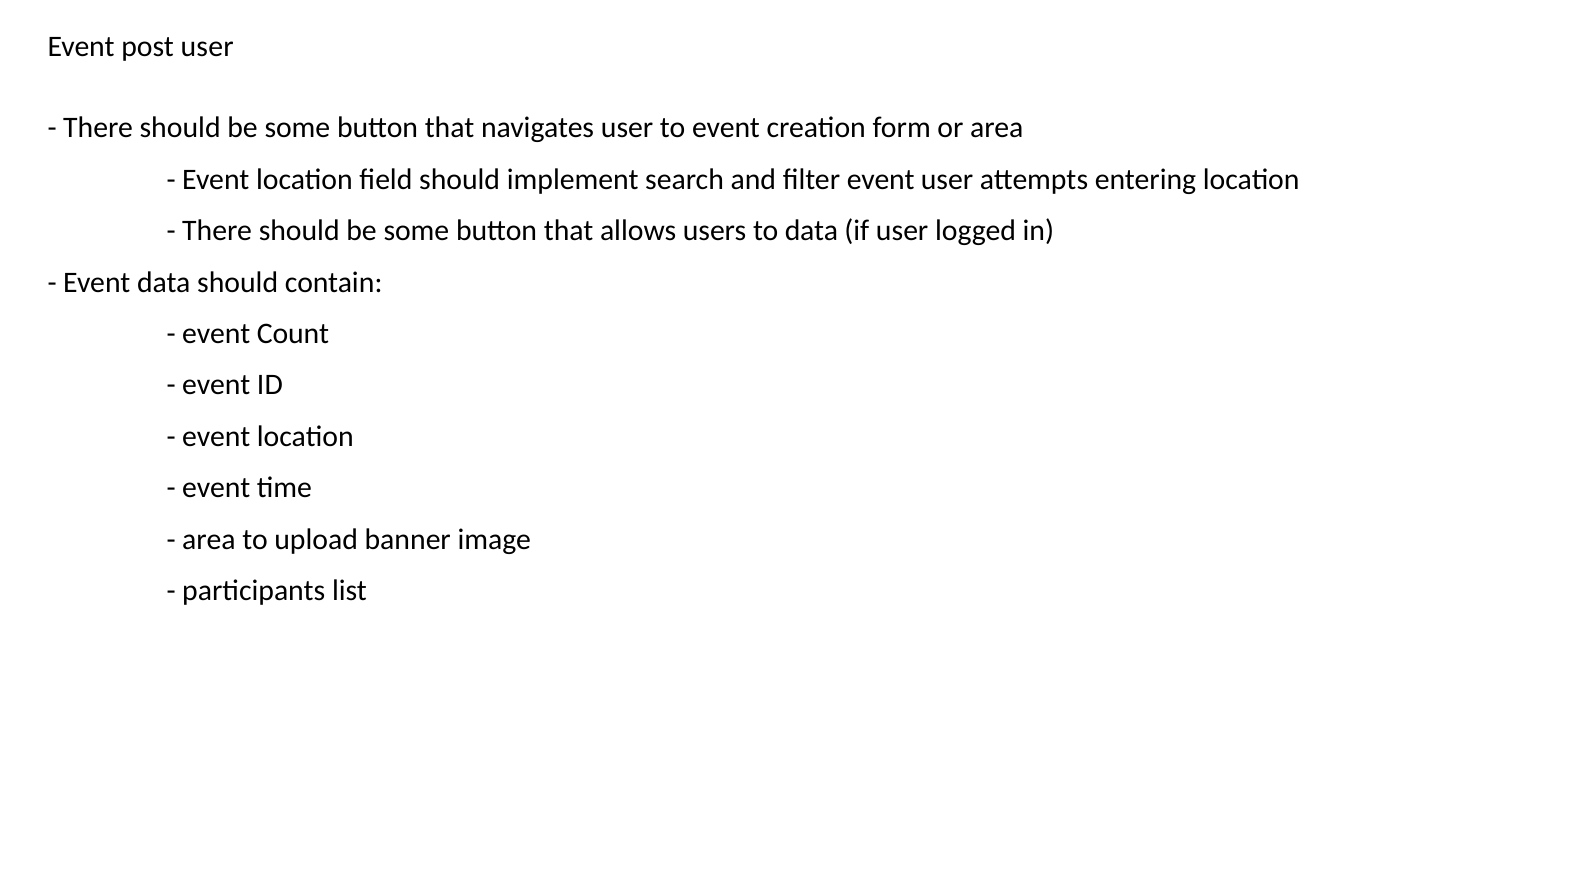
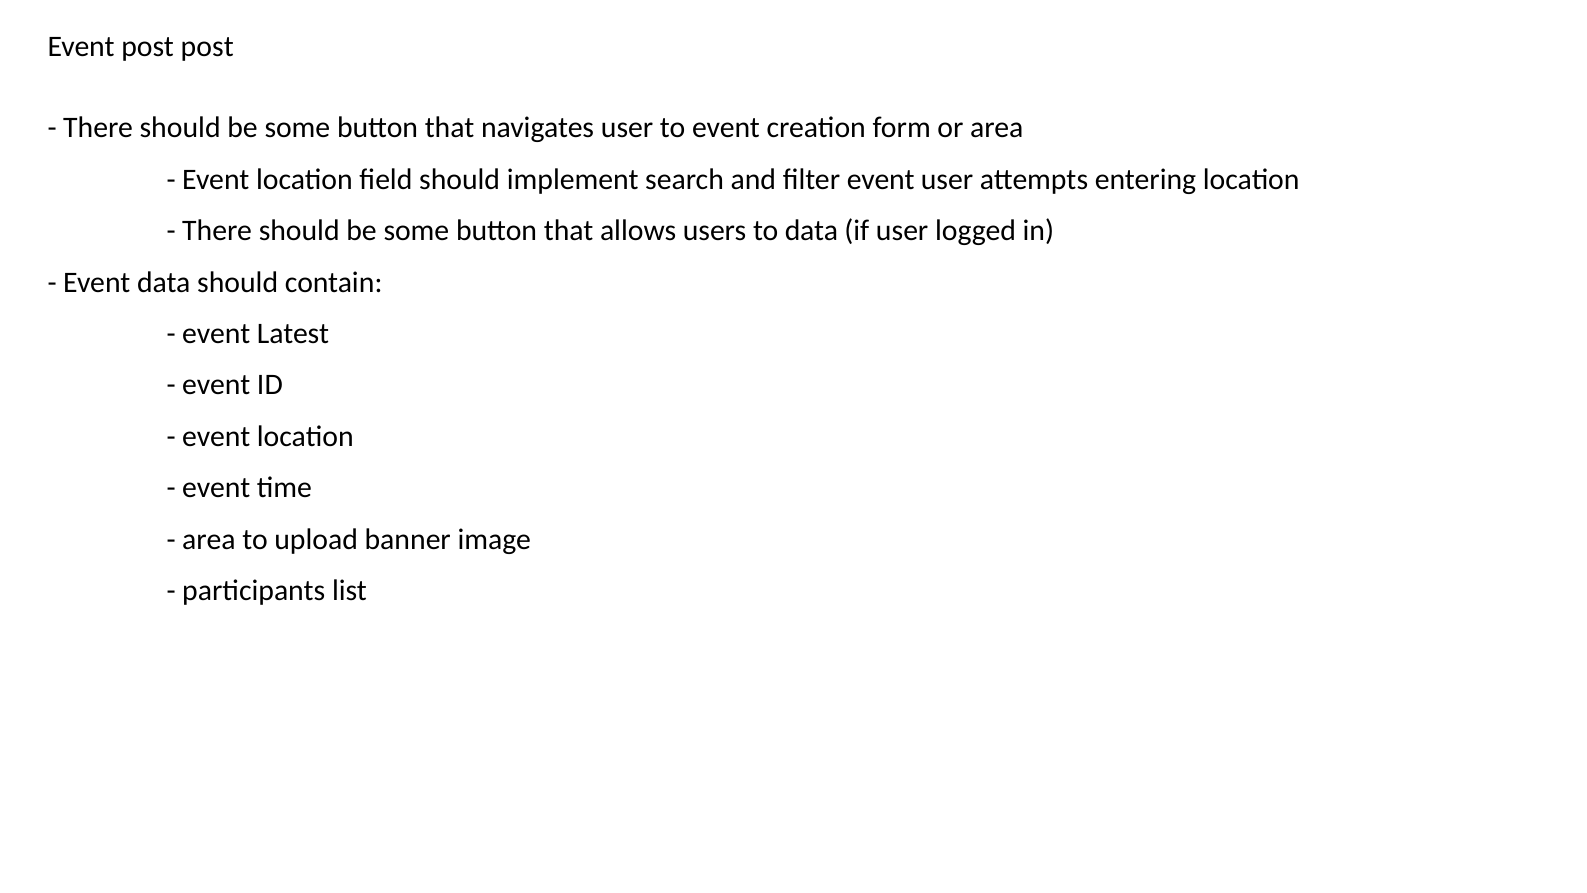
post user: user -> post (207, 47)
Count: Count -> Latest (293, 334)
